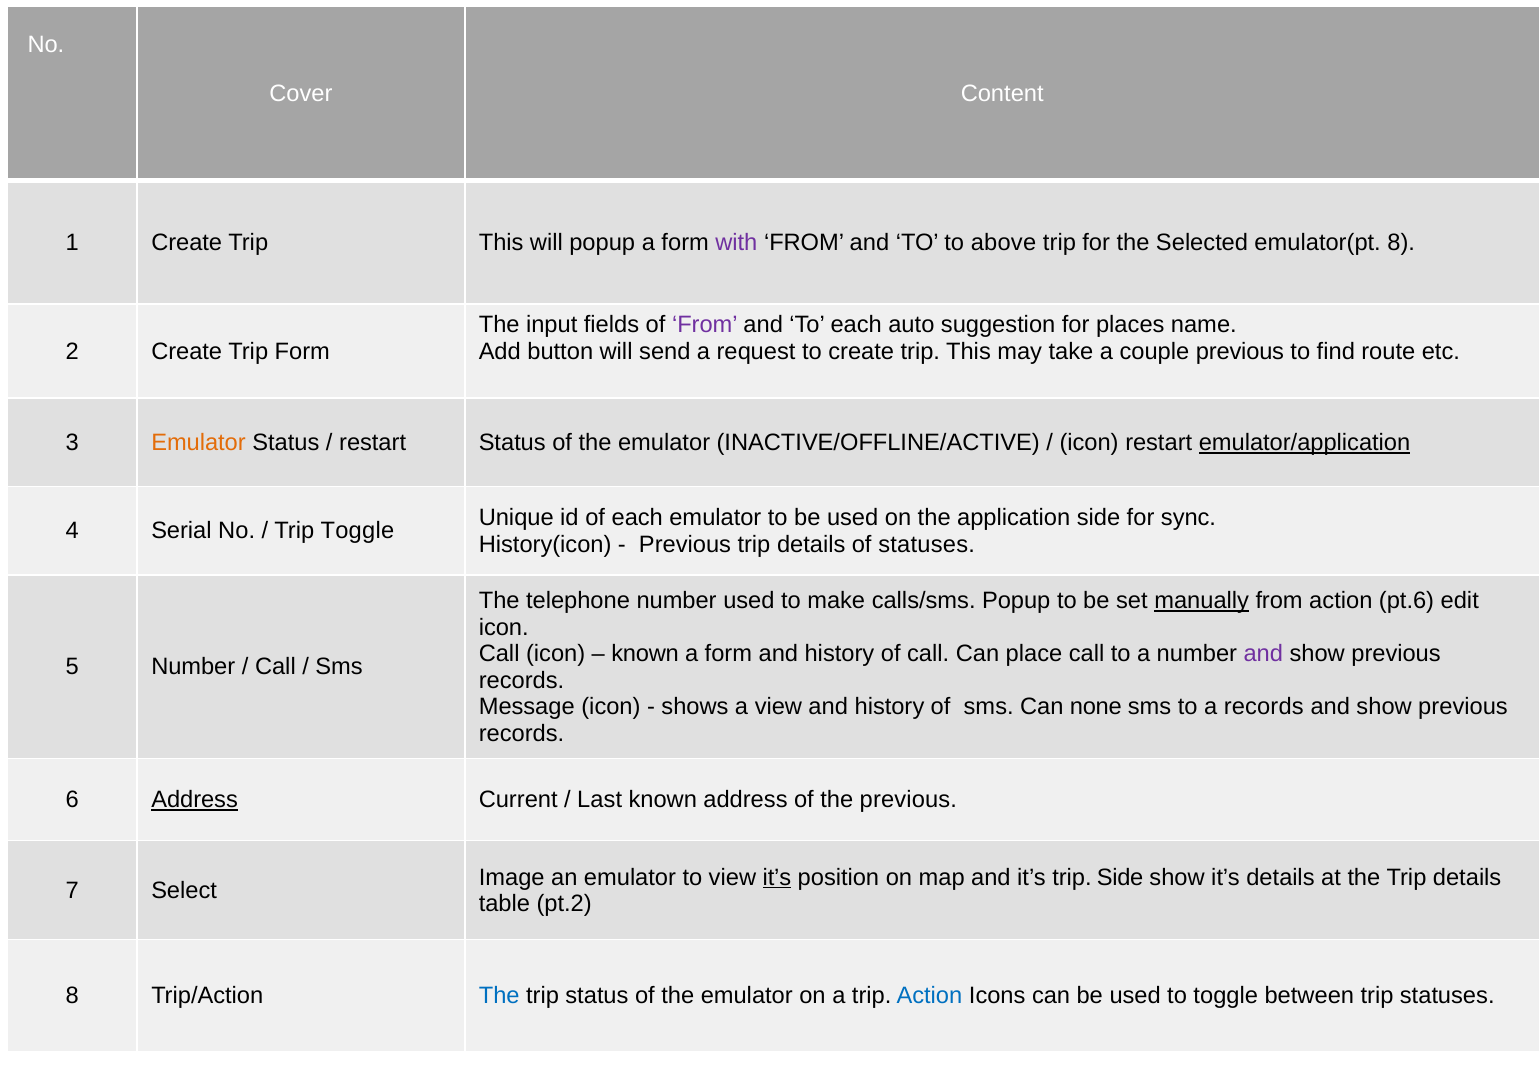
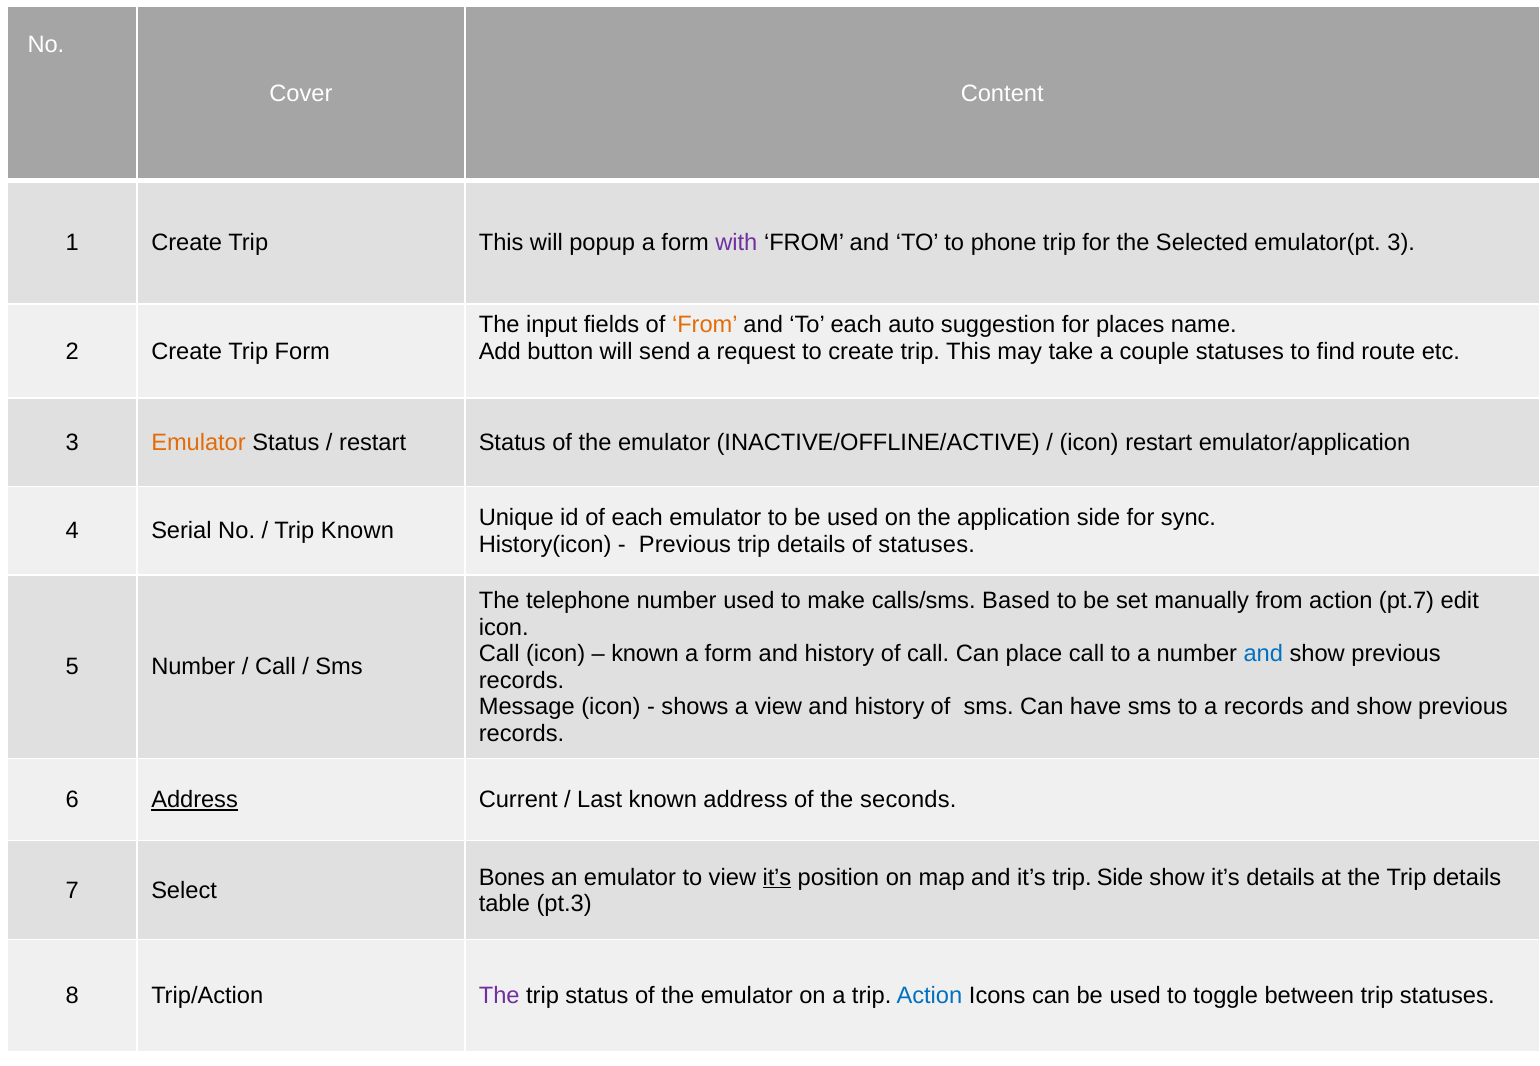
above: above -> phone (1004, 243)
emulator(pt 8: 8 -> 3 (1401, 243)
From colour: purple -> orange (705, 325)
couple previous: previous -> statuses (1240, 352)
emulator/application underline: present -> none (1305, 443)
Trip Toggle: Toggle -> Known (357, 531)
calls/sms Popup: Popup -> Based (1016, 601)
manually underline: present -> none (1202, 601)
pt.6: pt.6 -> pt.7 (1407, 601)
and colour: purple -> blue (1263, 654)
none: none -> have (1096, 707)
the previous: previous -> seconds (908, 800)
Image: Image -> Bones (512, 877)
pt.2: pt.2 -> pt.3 (564, 904)
The colour: blue -> purple (499, 996)
